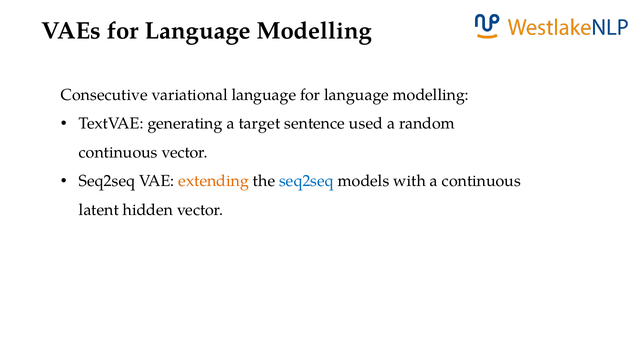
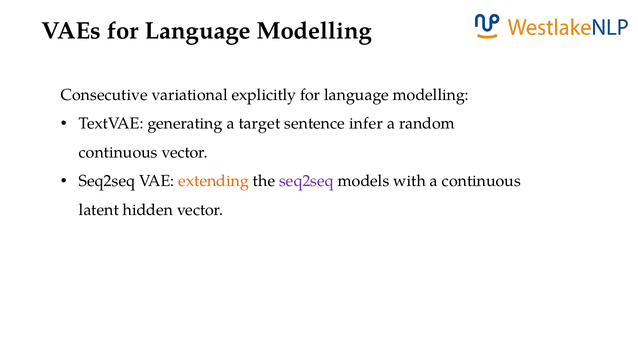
variational language: language -> explicitly (264, 95)
used: used -> infer (366, 124)
seq2seq colour: blue -> purple (307, 181)
